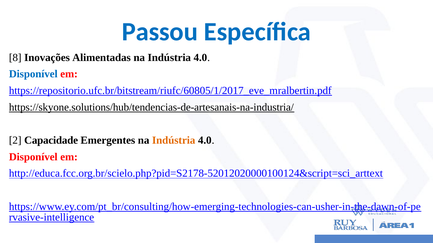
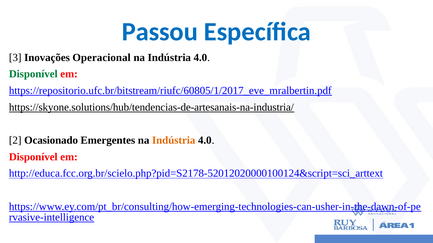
8: 8 -> 3 (15, 58)
Alimentadas: Alimentadas -> Operacional (102, 58)
Disponível colour: blue -> green (33, 74)
Capacidade: Capacidade -> Ocasionado (51, 141)
